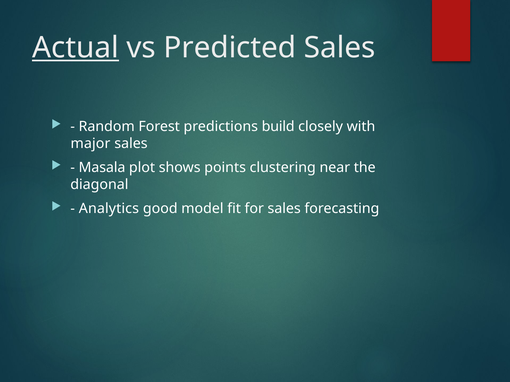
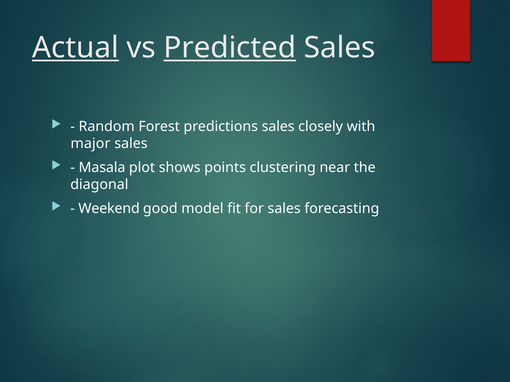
Predicted underline: none -> present (230, 48)
predictions build: build -> sales (278, 127)
Analytics: Analytics -> Weekend (109, 209)
